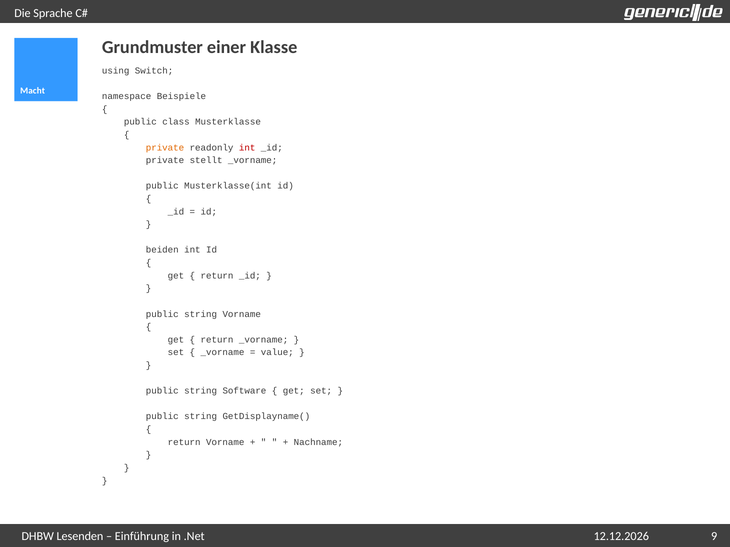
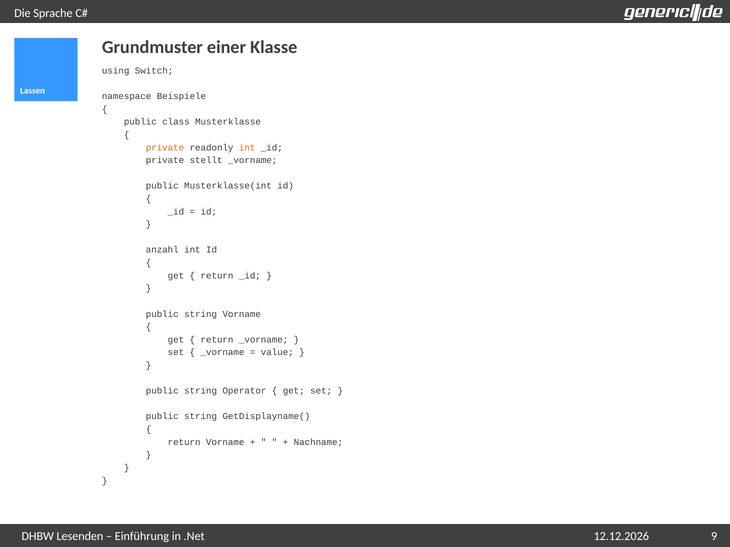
Macht: Macht -> Lassen (33, 91)
int colour: red -> orange (247, 148)
beiden: beiden -> anzahl (162, 250)
Software: Software -> Operator (244, 391)
